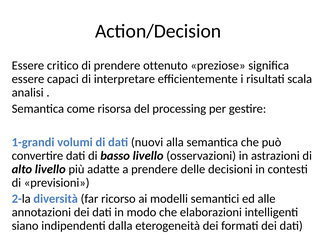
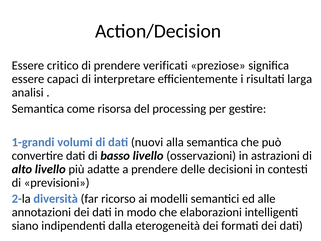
ottenuto: ottenuto -> verificati (165, 66)
scala: scala -> larga (300, 79)
